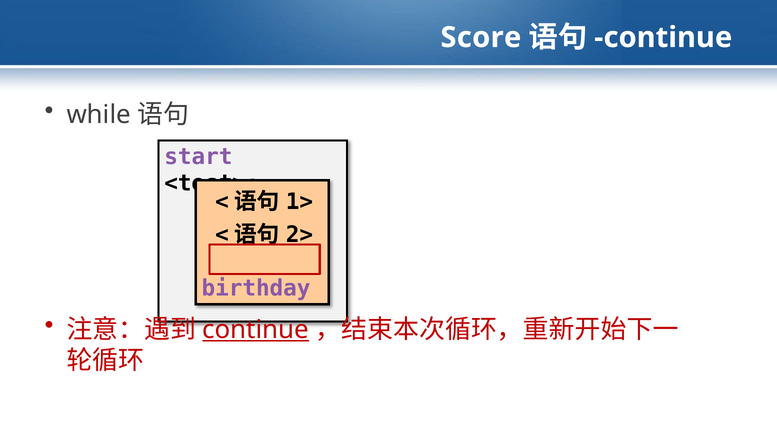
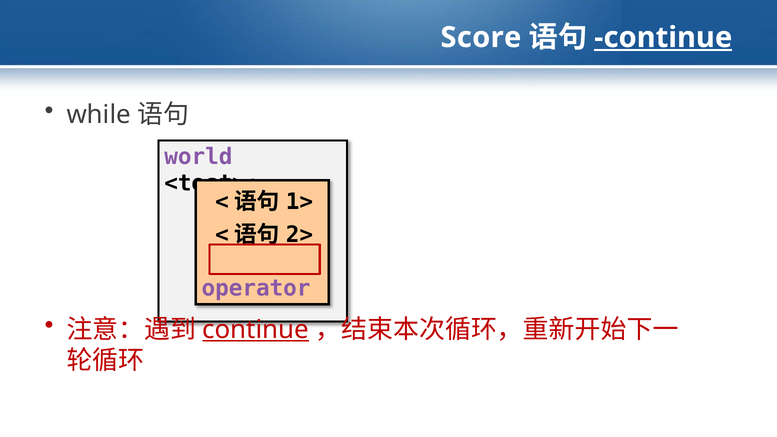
continue underline: none -> present (663, 37)
start: start -> world (198, 157)
birthday: birthday -> operator (256, 288)
